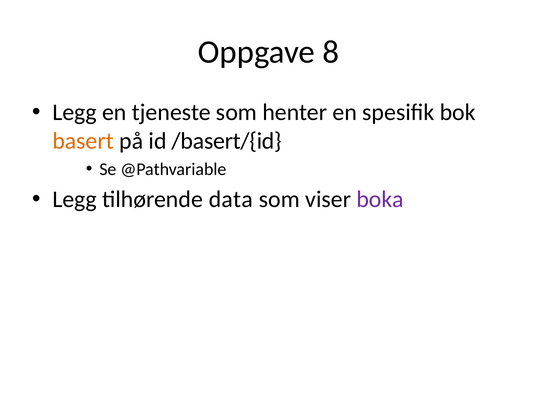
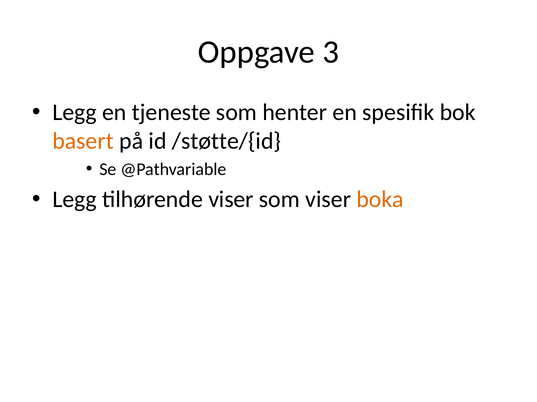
8: 8 -> 3 (331, 52)
/basert/{id: /basert/{id -> /støtte/{id (227, 141)
tilhørende data: data -> viser (231, 200)
boka colour: purple -> orange (380, 200)
